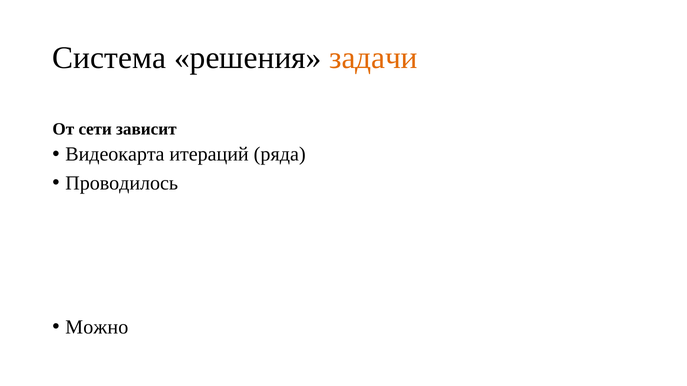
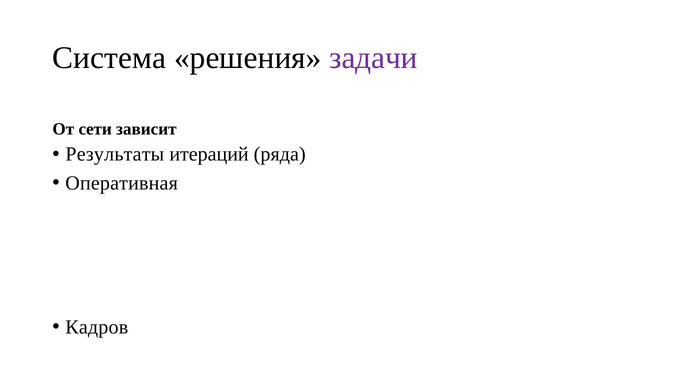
задачи colour: orange -> purple (373, 58)
Видеокарта: Видеокарта -> Результаты (115, 154)
Проводилось: Проводилось -> Оперативная (122, 183)
Можно: Можно -> Кадров (97, 327)
